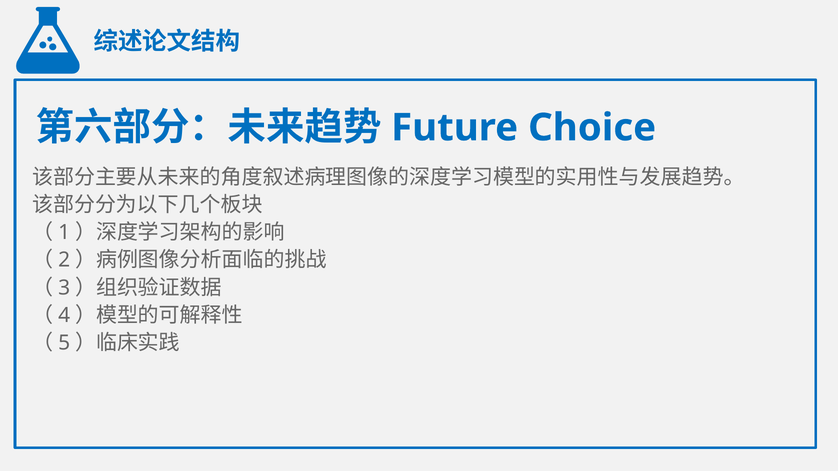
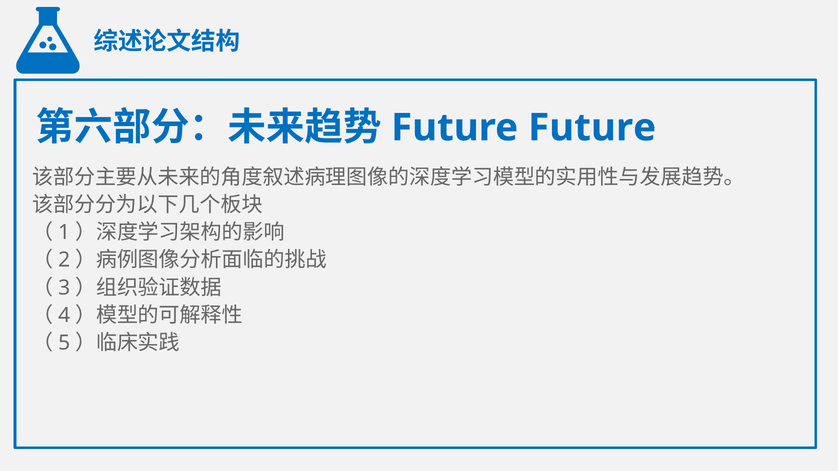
Choice: Choice -> Future (592, 128)
